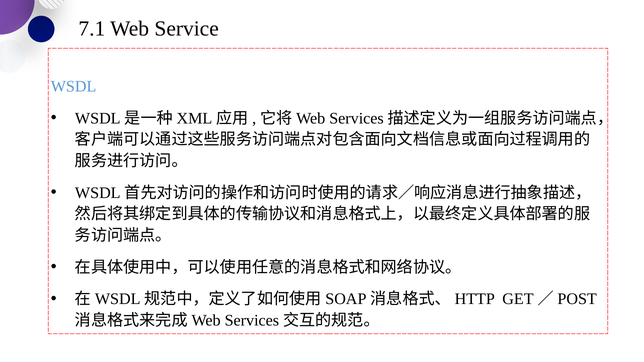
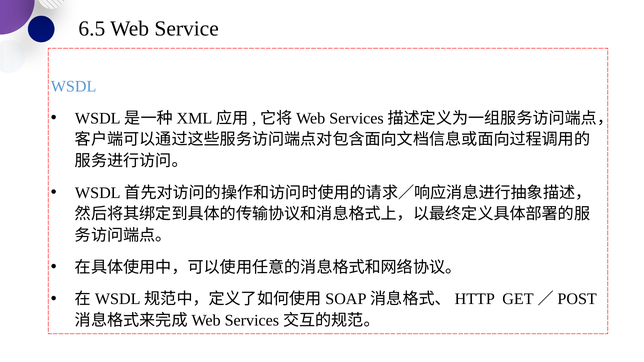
7.1: 7.1 -> 6.5 (92, 28)
